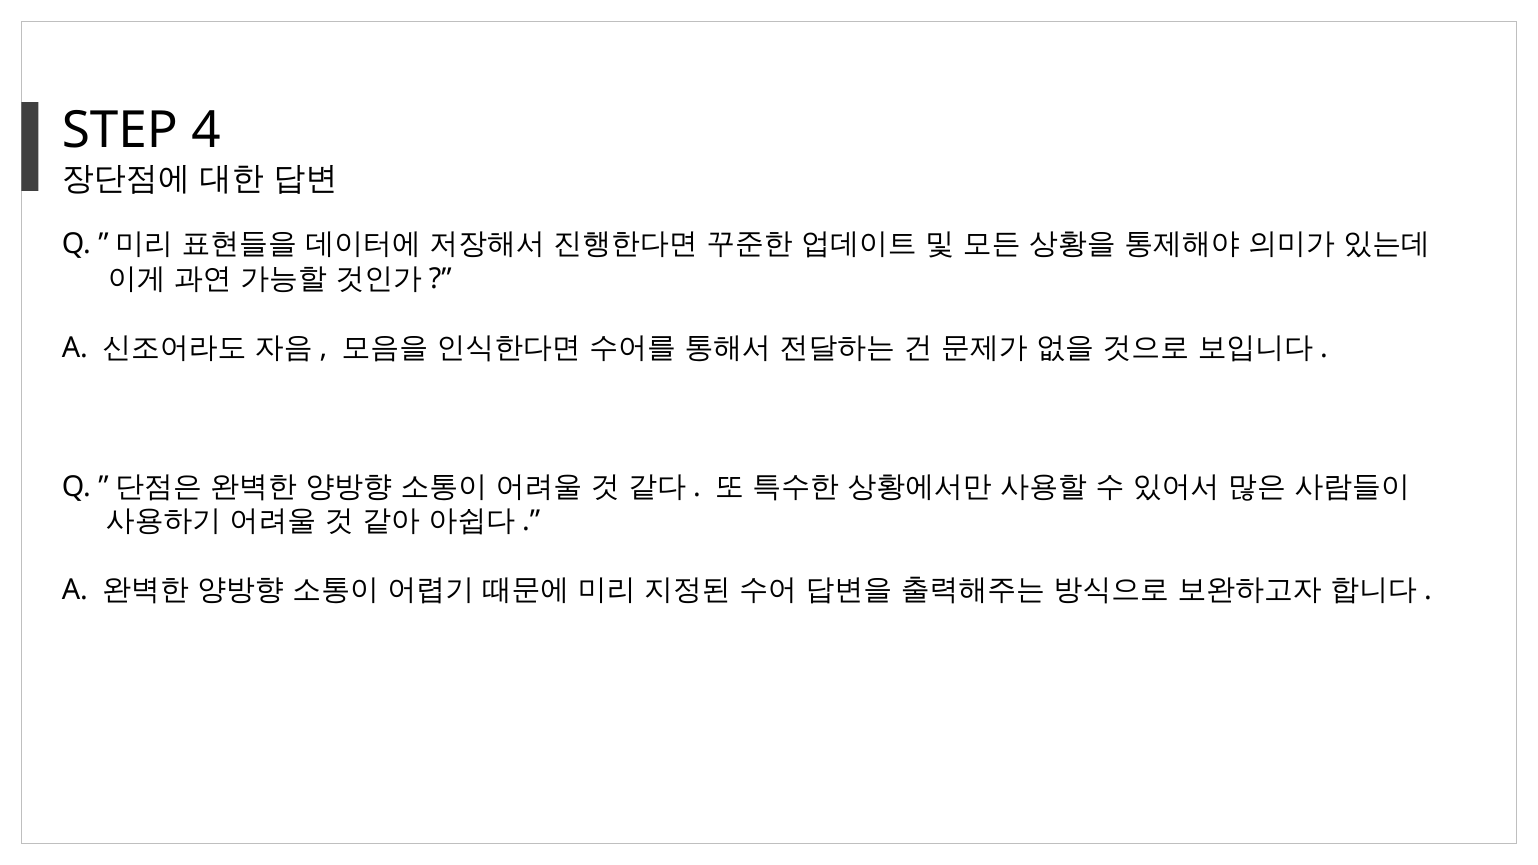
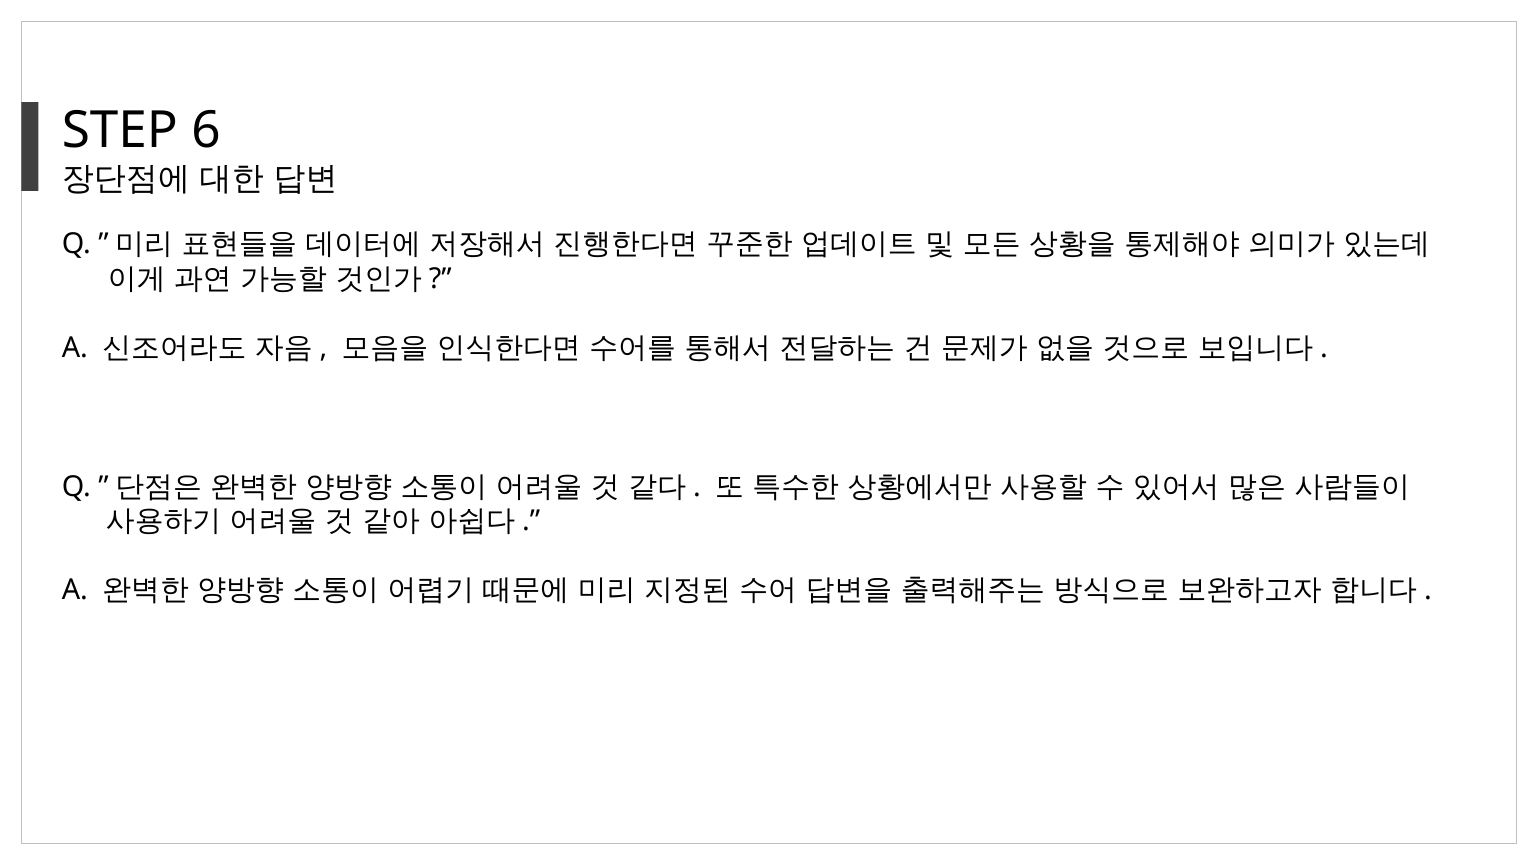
4: 4 -> 6 (206, 130)
